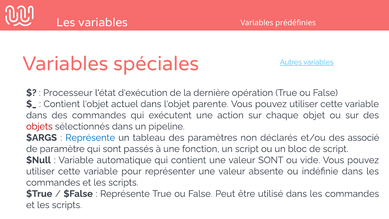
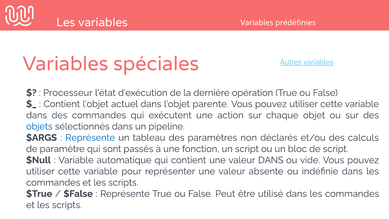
objets colour: red -> blue (39, 126)
associé: associé -> calculs (363, 138)
valeur SONT: SONT -> DANS (271, 160)
